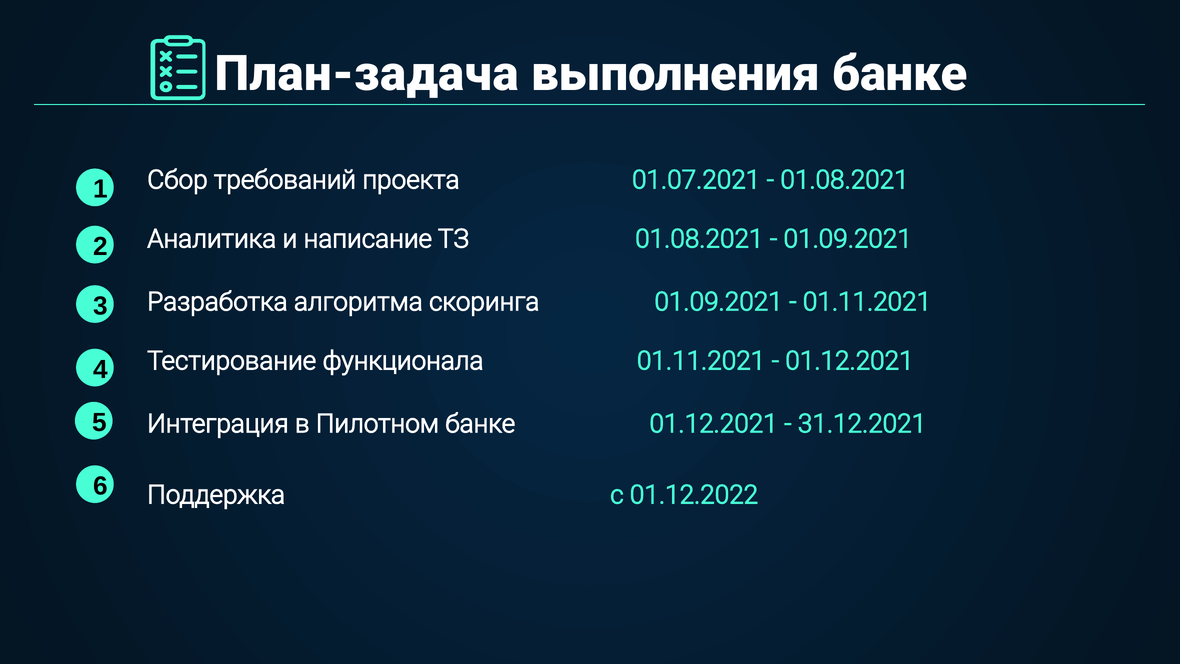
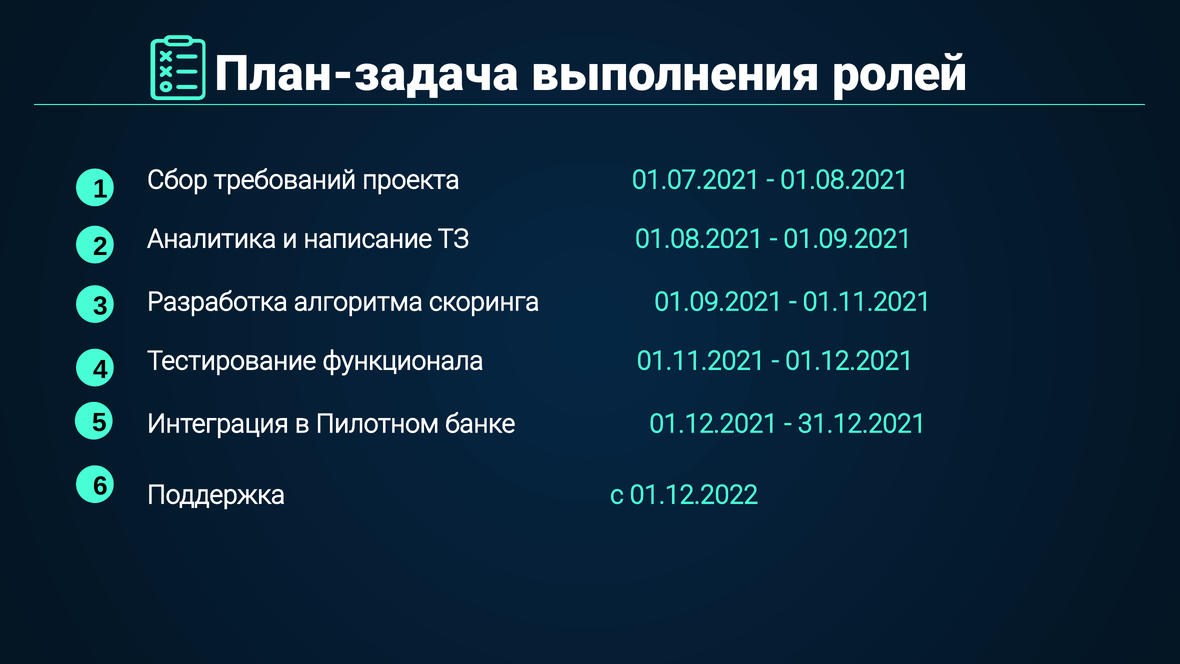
выполнения банке: банке -> ролей (900, 74)
